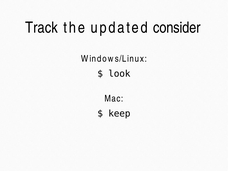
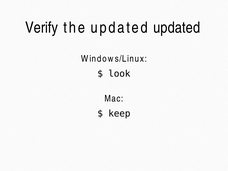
Track: Track -> Verify (42, 28)
updated consider: consider -> updated (177, 28)
